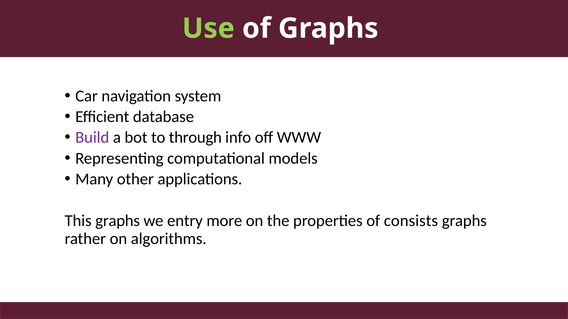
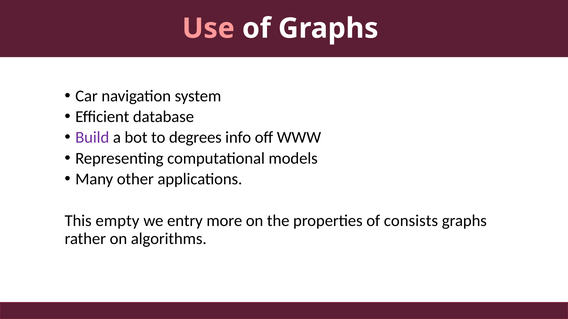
Use colour: light green -> pink (208, 28)
through: through -> degrees (195, 138)
This graphs: graphs -> empty (117, 221)
